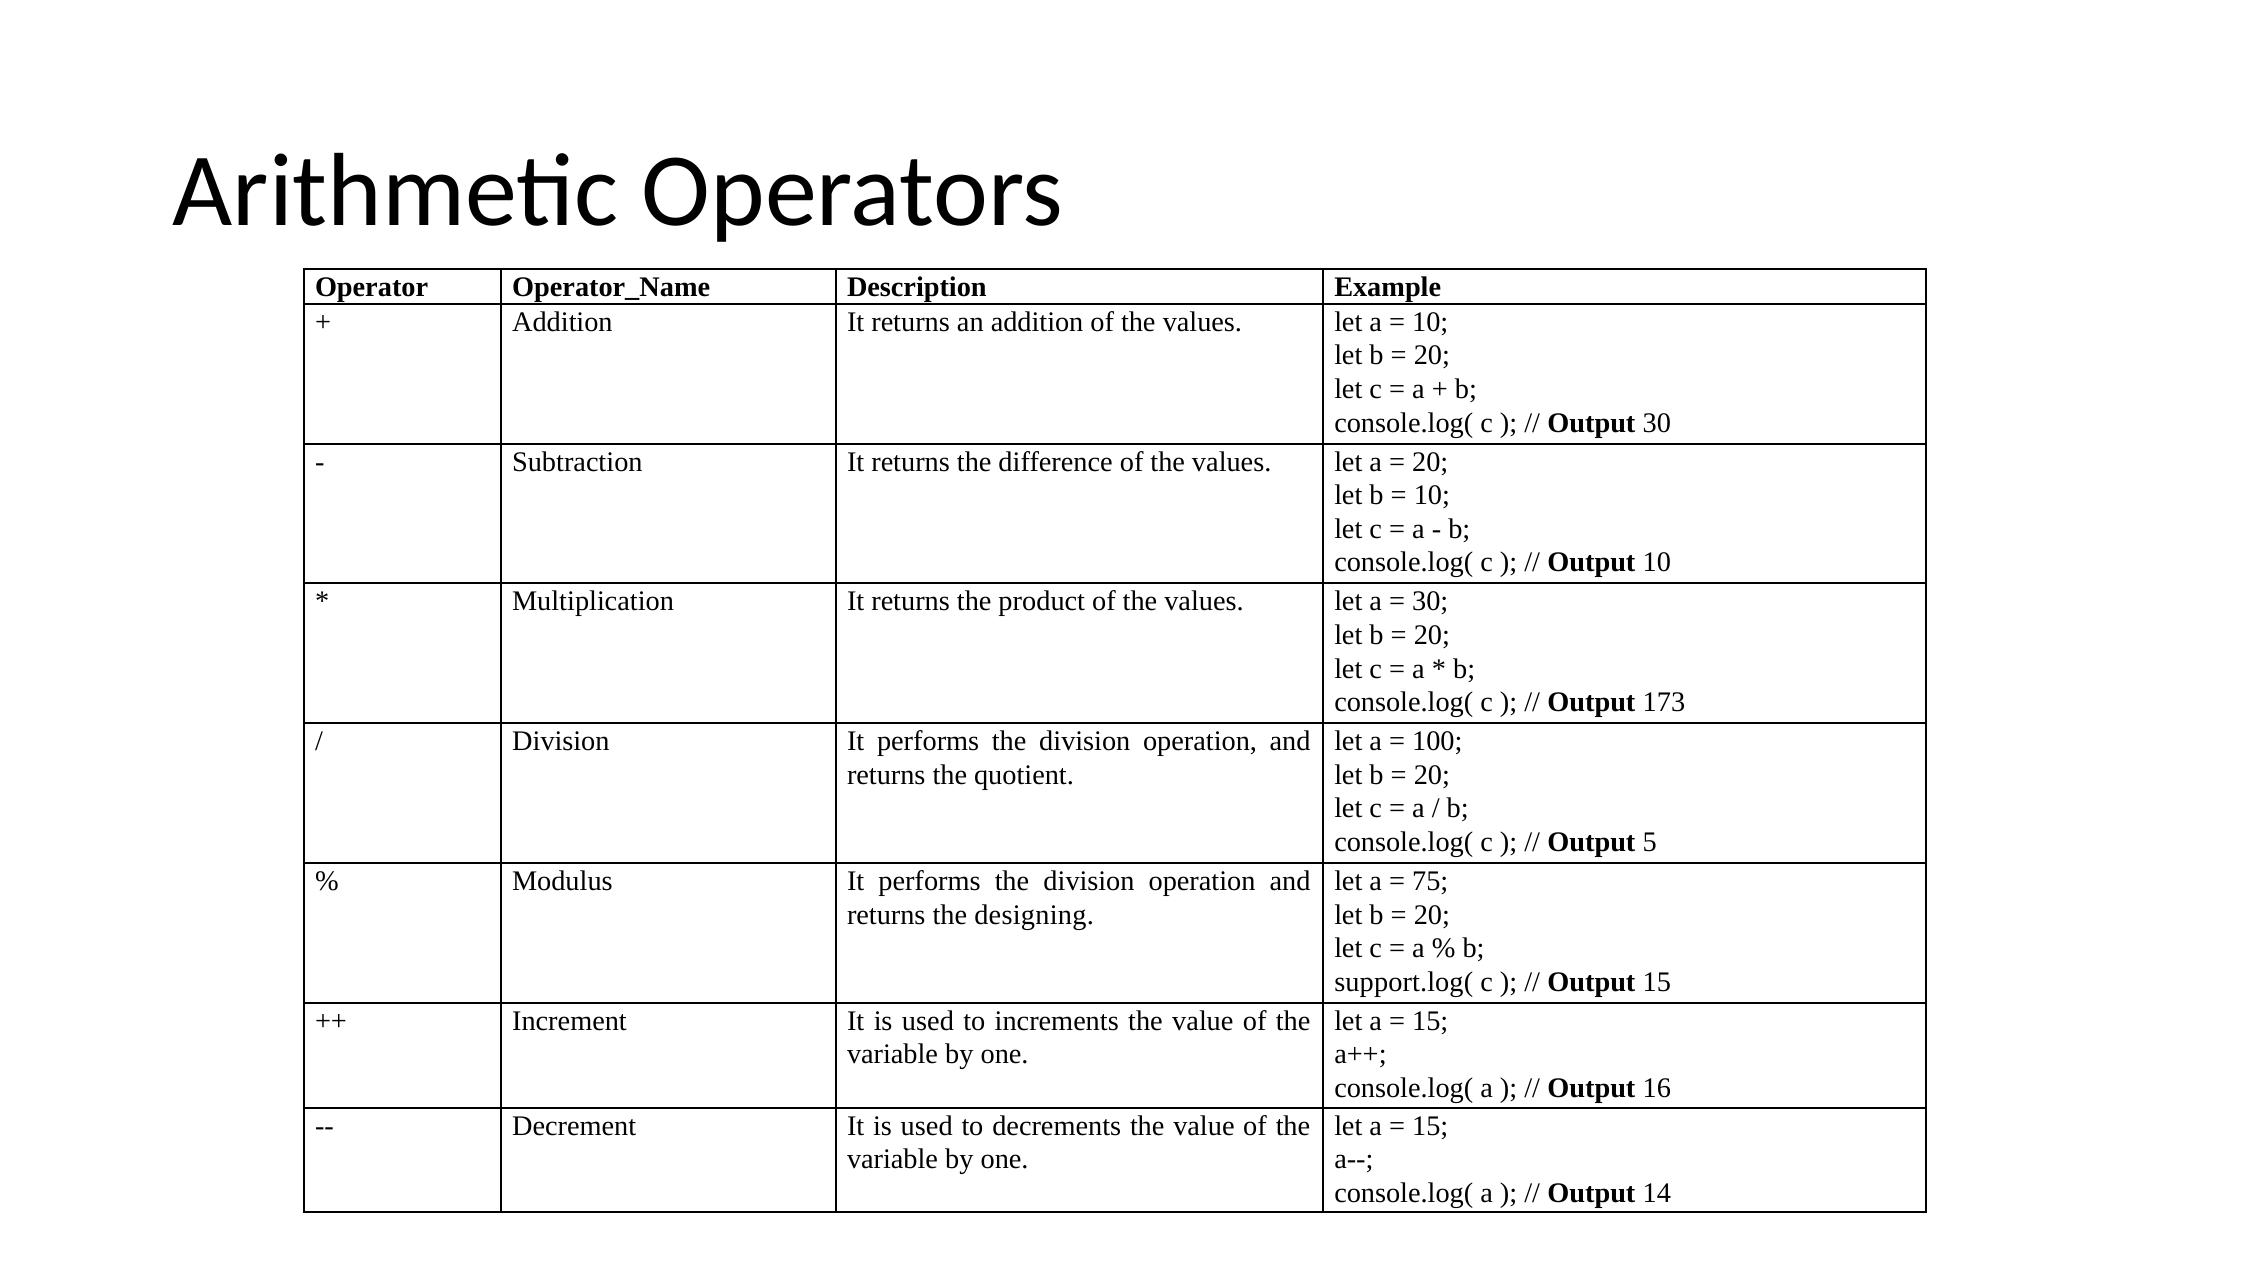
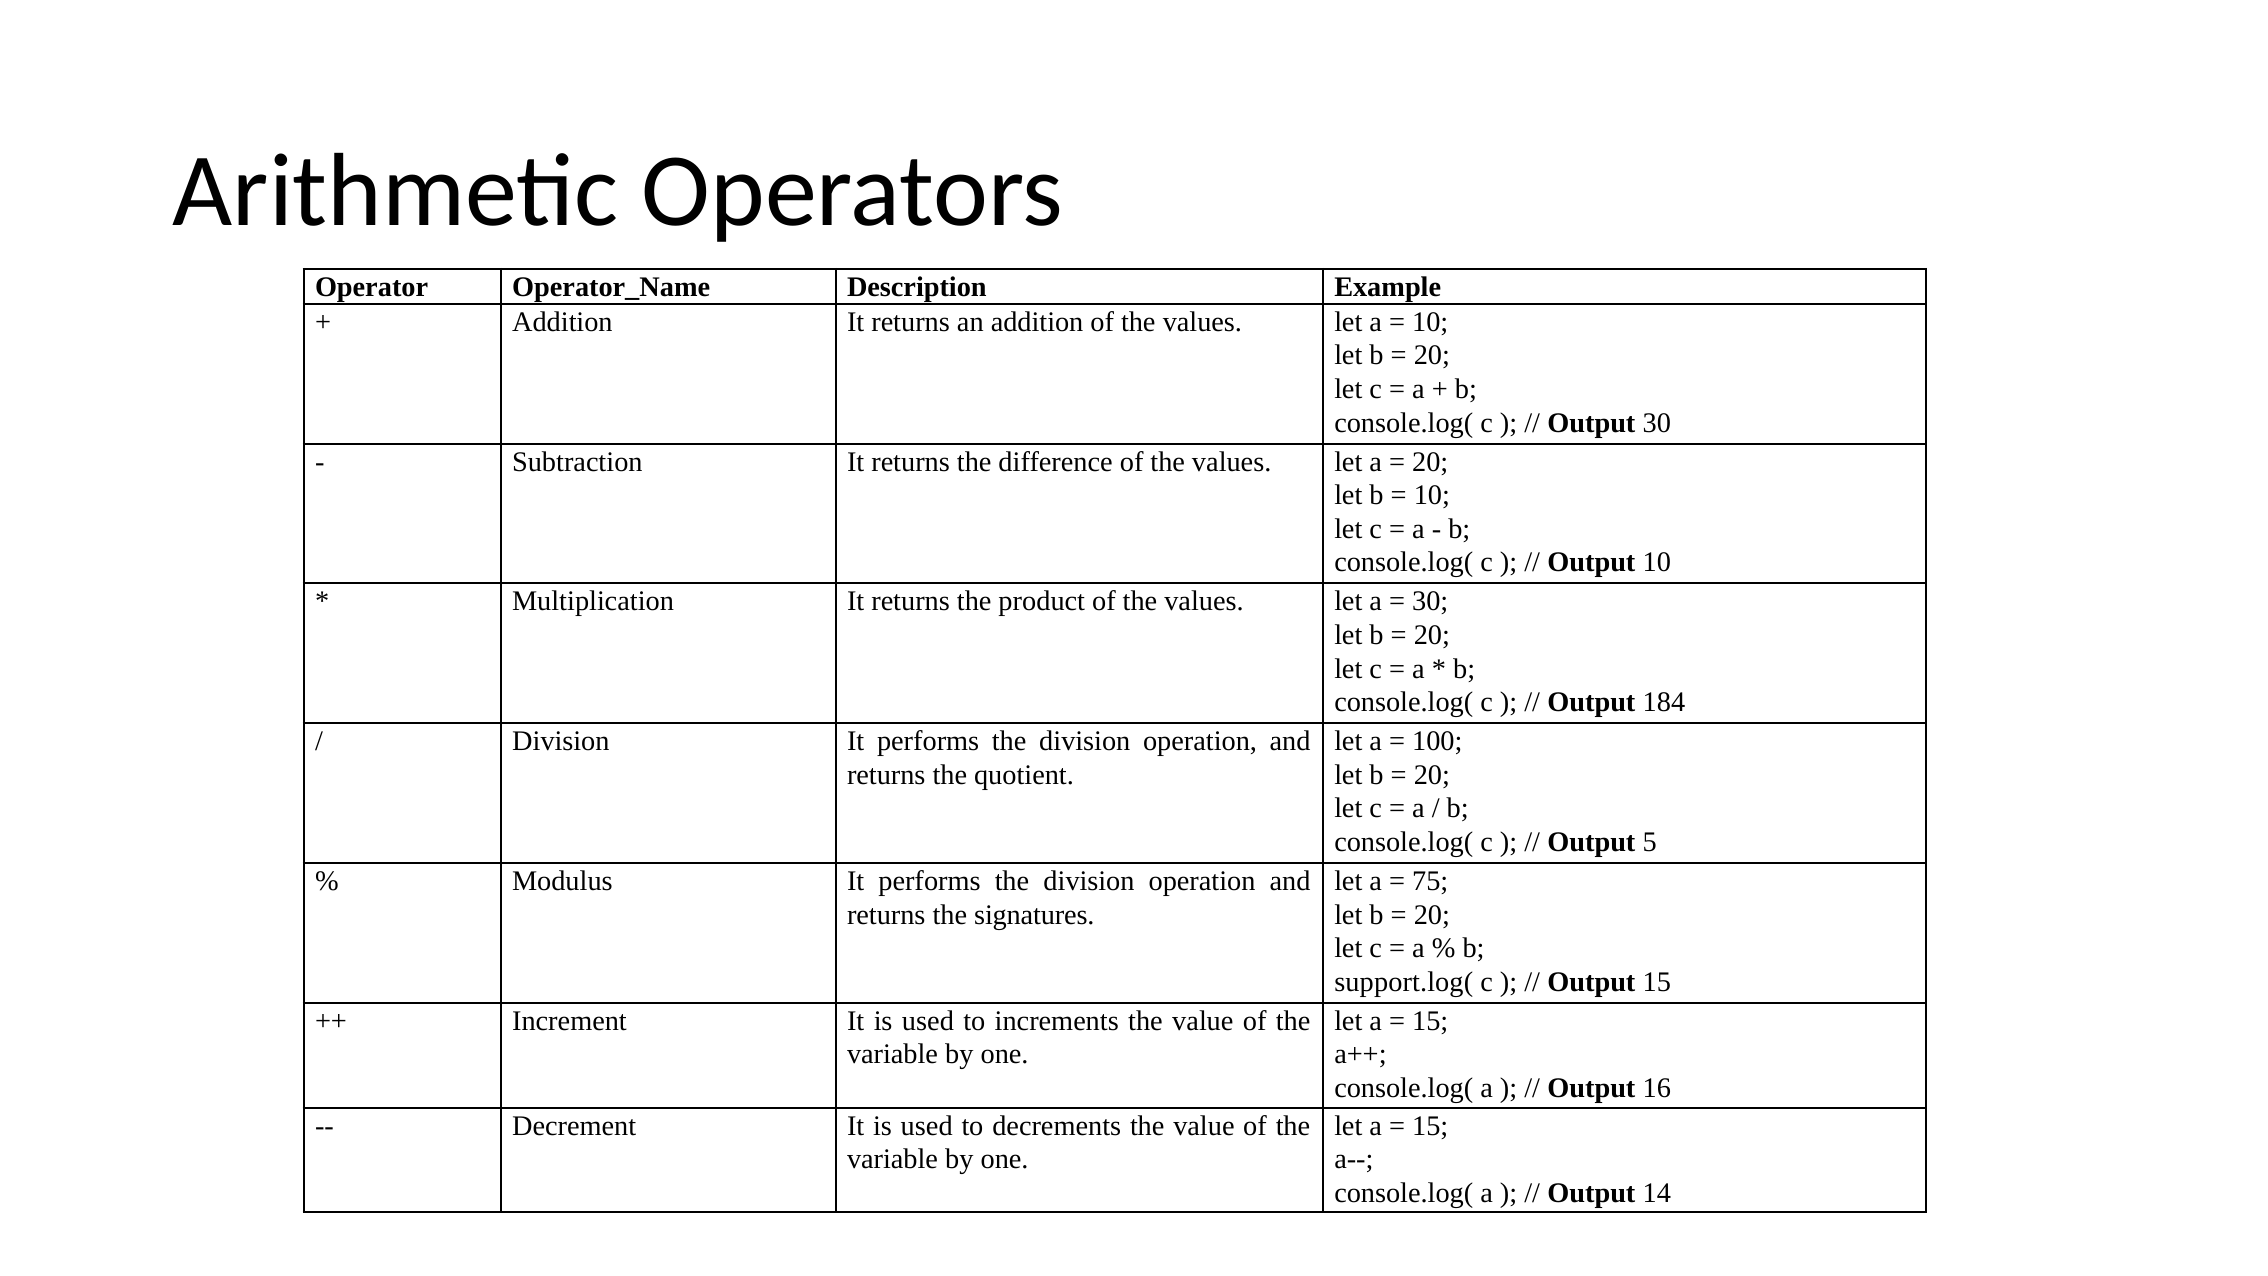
173: 173 -> 184 (1664, 702)
designing: designing -> signatures (1034, 914)
